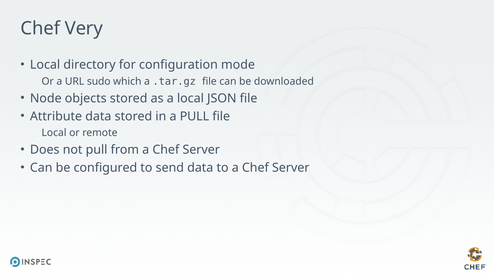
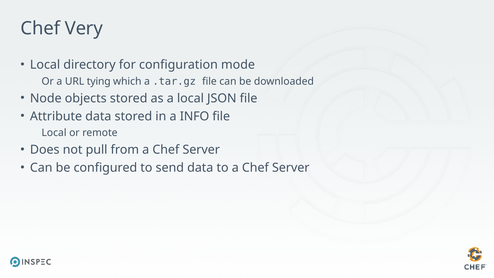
sudo: sudo -> tying (99, 81)
a PULL: PULL -> INFO (195, 116)
